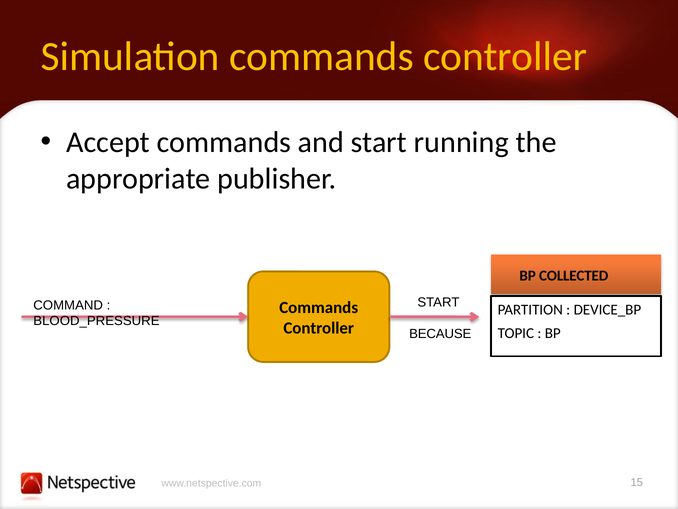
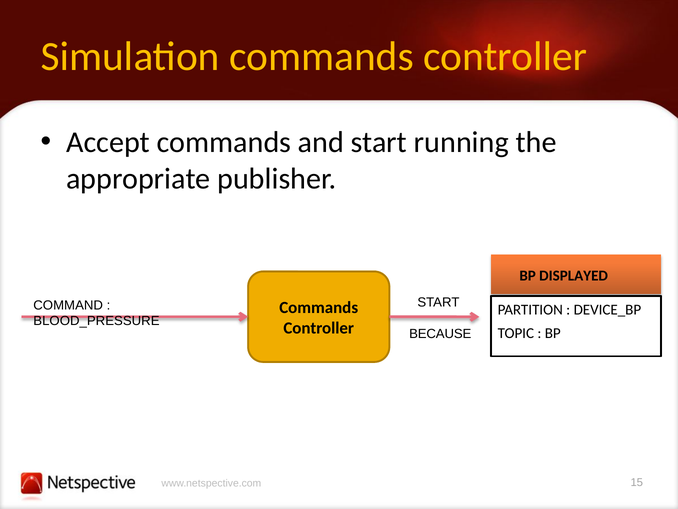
COLLECTED: COLLECTED -> DISPLAYED (574, 276)
